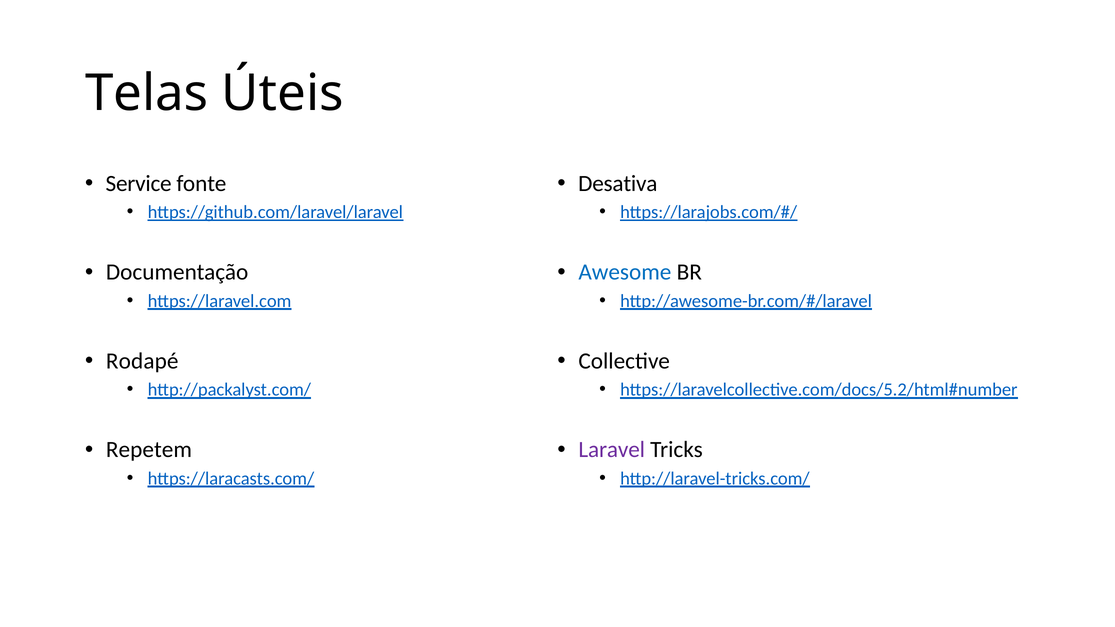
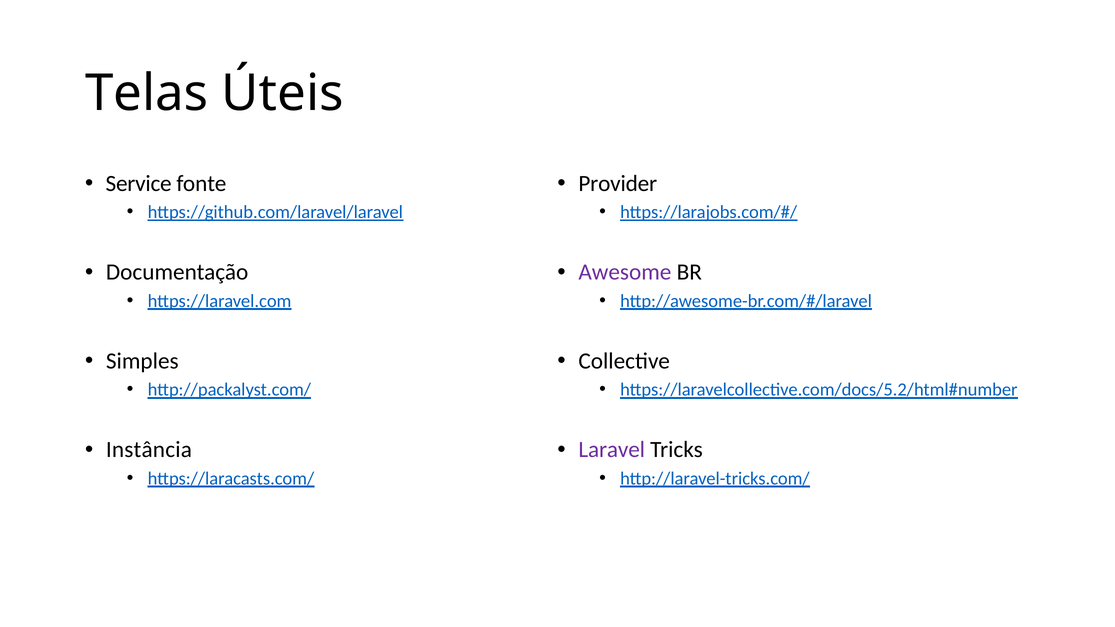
Desativa: Desativa -> Provider (618, 184)
Awesome colour: blue -> purple (625, 272)
Rodapé: Rodapé -> Simples (142, 361)
Repetem: Repetem -> Instância (149, 450)
